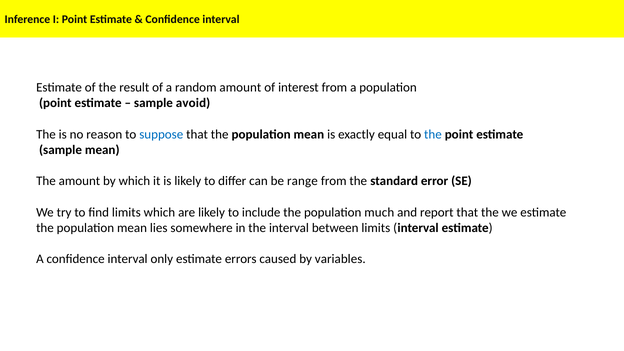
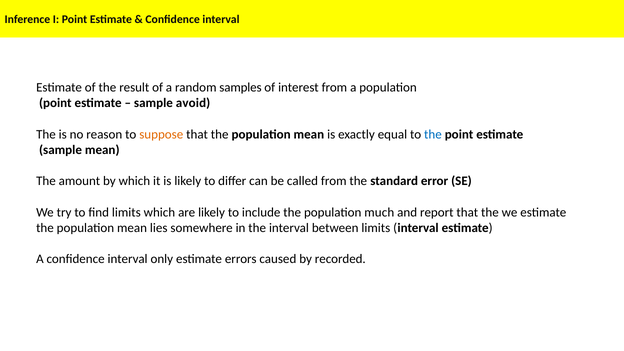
random amount: amount -> samples (240, 87)
suppose colour: blue -> orange (161, 134)
range: range -> called (302, 181)
variables: variables -> recorded (340, 259)
